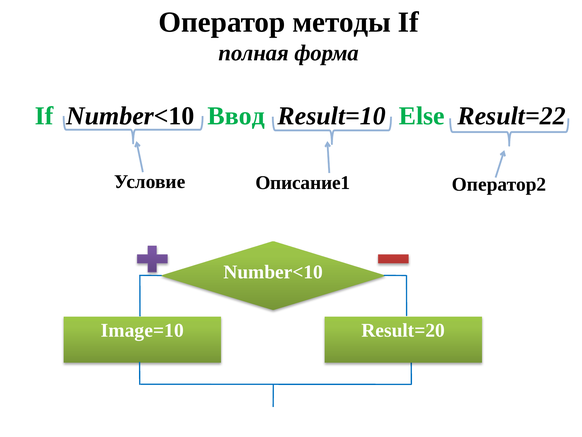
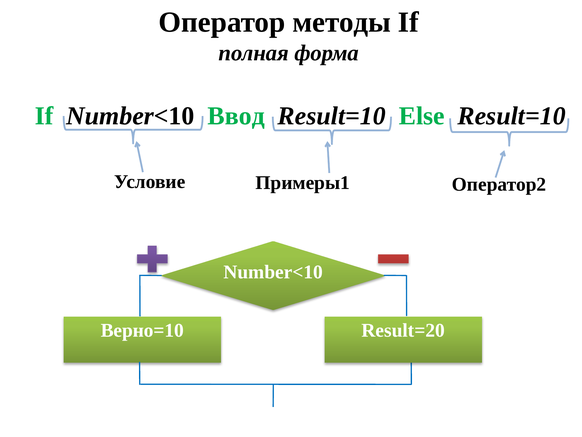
Else Result=22: Result=22 -> Result=10 (512, 116)
Описание1: Описание1 -> Примеры1 (303, 182)
Image=10: Image=10 -> Верно=10 (142, 330)
